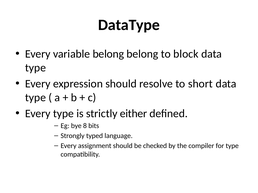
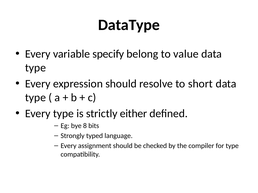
variable belong: belong -> specify (108, 54)
block: block -> value (186, 54)
